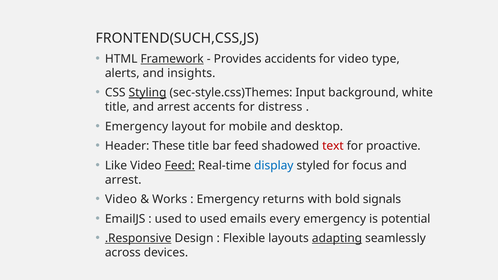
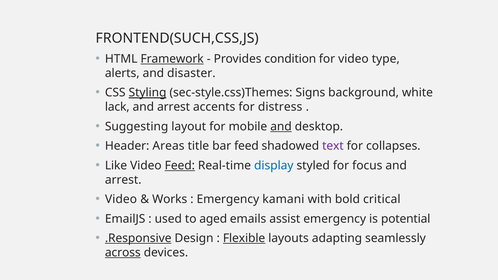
accidents: accidents -> condition (290, 59)
insights: insights -> disaster (191, 73)
Input: Input -> Signs (310, 93)
title: title -> lack (117, 107)
Emergency: Emergency -> Suggesting (137, 127)
and underline: none -> present (281, 127)
These: These -> Areas (168, 146)
text colour: red -> purple (333, 146)
proactive: proactive -> collapses (393, 146)
returns: returns -> kamani (283, 199)
signals: signals -> critical (382, 199)
to used: used -> aged (213, 219)
every: every -> assist (285, 219)
Flexible underline: none -> present (244, 238)
adapting underline: present -> none (337, 238)
across underline: none -> present (123, 253)
